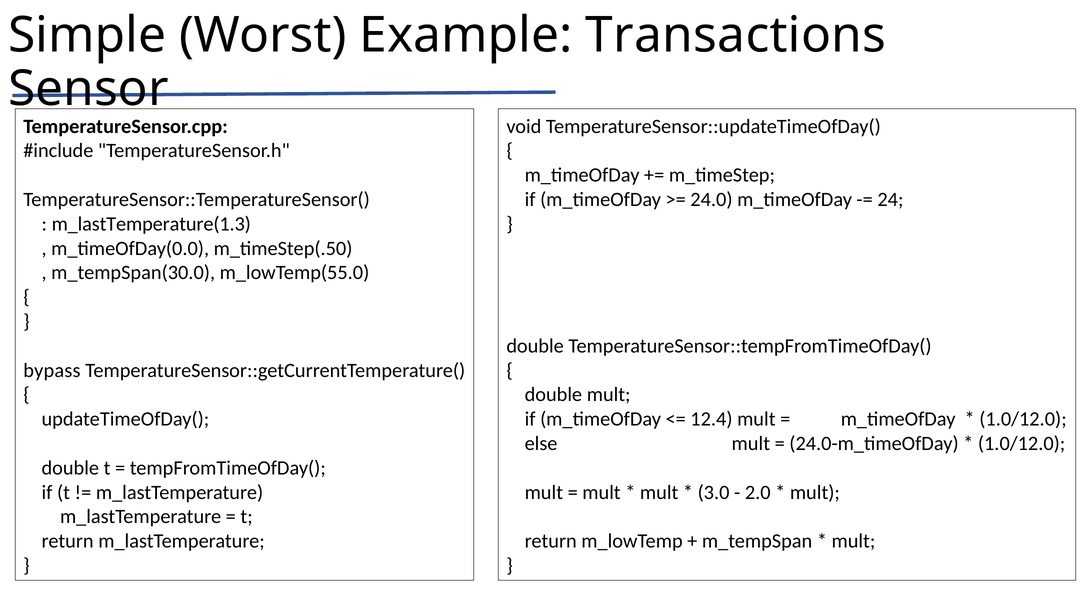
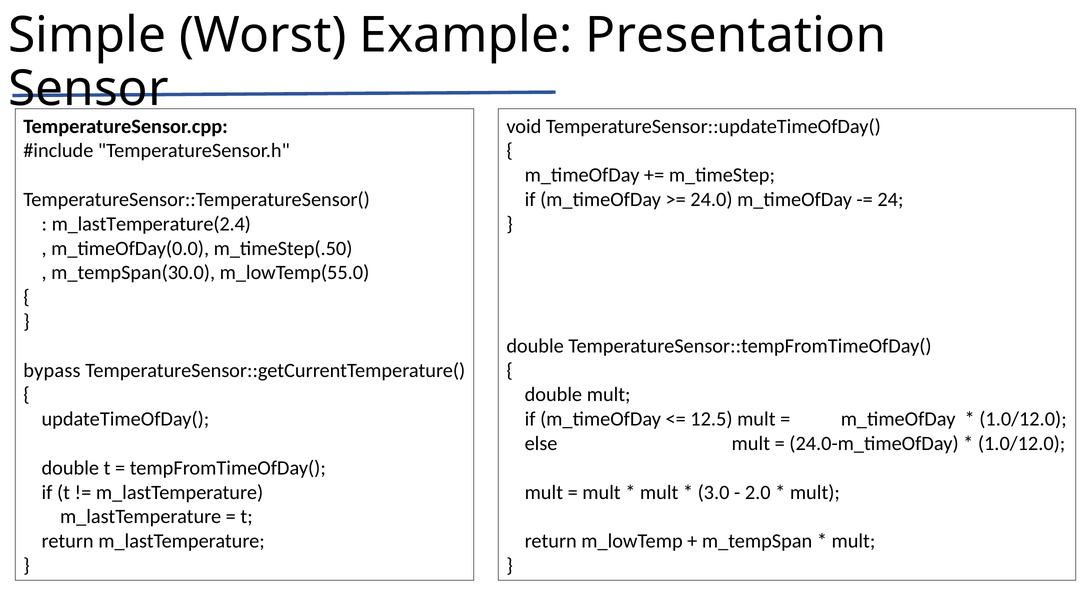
Transactions: Transactions -> Presentation (736, 35)
m_lastTemperature(1.3: m_lastTemperature(1.3 -> m_lastTemperature(2.4 (151, 224)
12.4: 12.4 -> 12.5 (711, 419)
